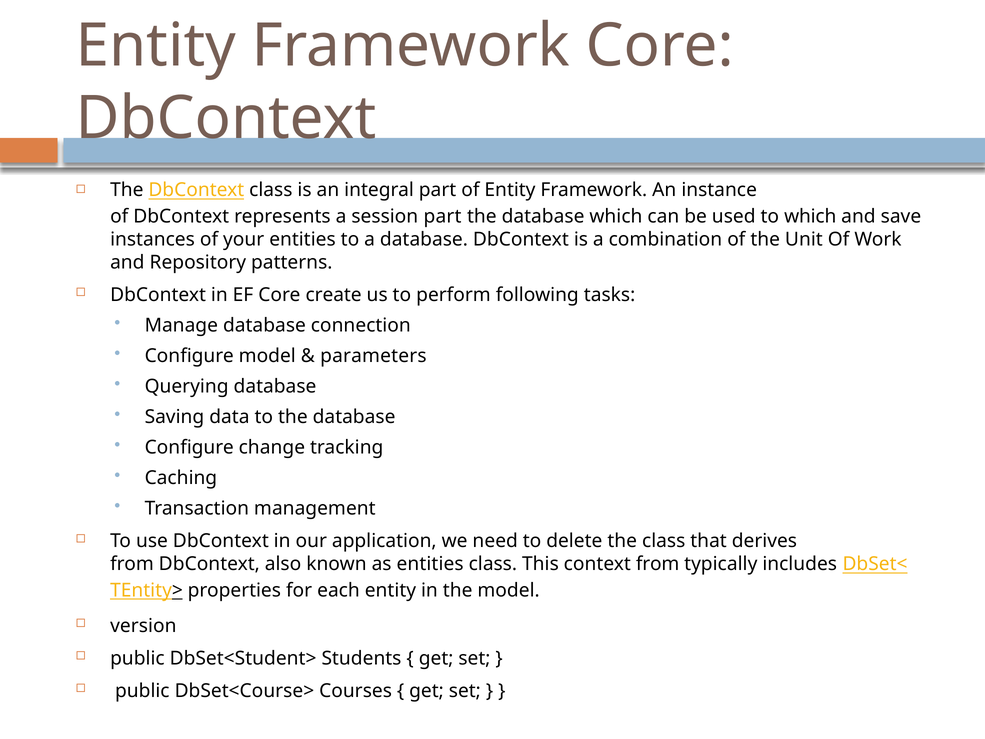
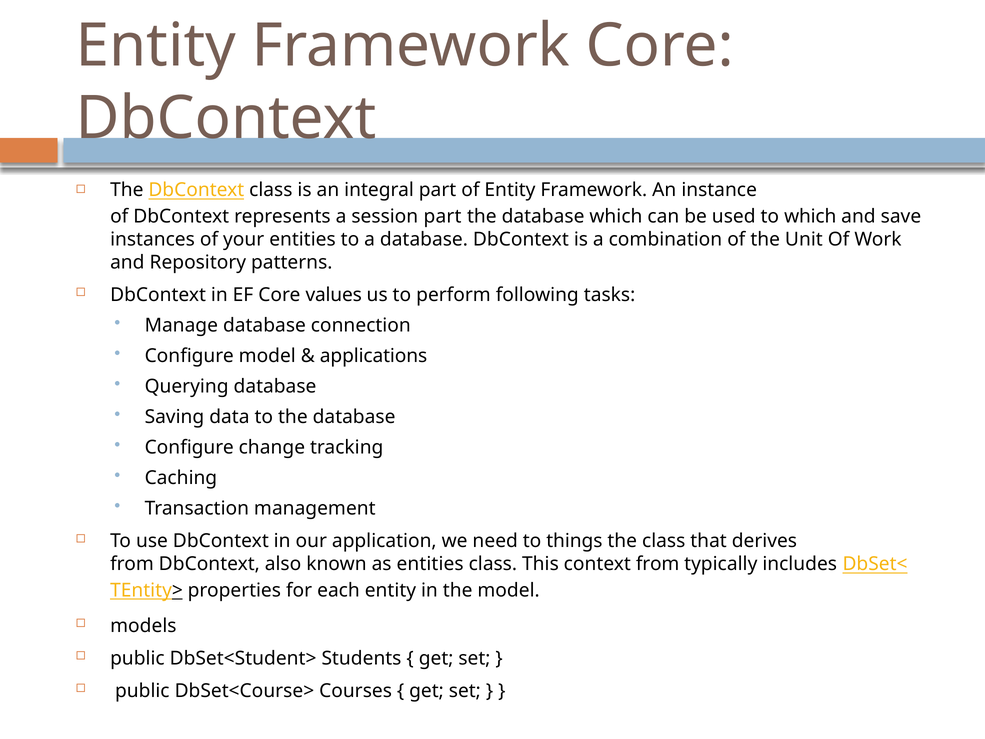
create: create -> values (334, 295)
parameters: parameters -> applications (374, 356)
delete: delete -> things (574, 541)
version: version -> models (143, 626)
